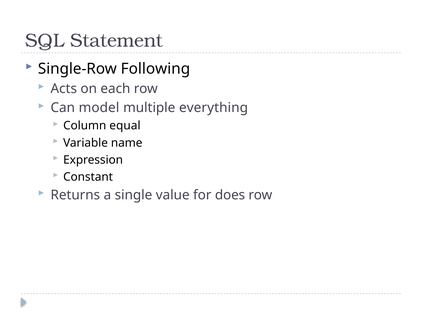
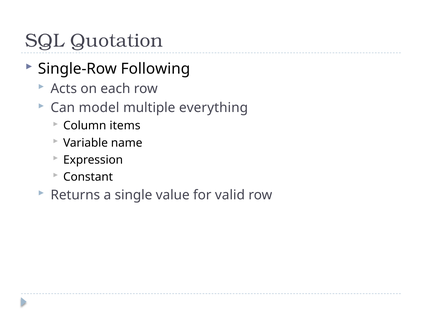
Statement: Statement -> Quotation (117, 41)
equal: equal -> items (125, 126)
does: does -> valid (230, 195)
